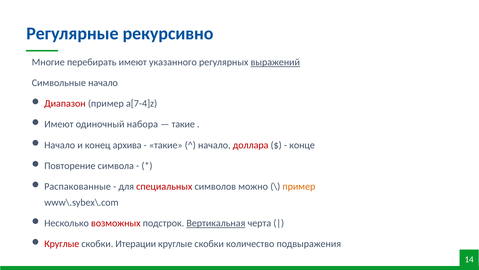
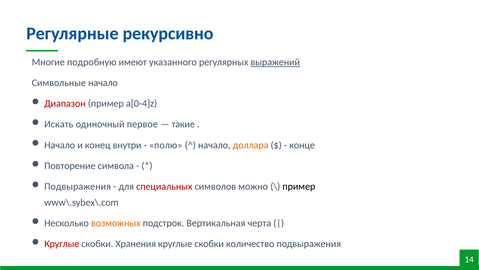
перебирать: перебирать -> подробную (92, 62)
a[7-4]z: a[7-4]z -> a[0-4]z (142, 103)
Имеют: Имеют -> Искать (59, 124)
набора: набора -> первое (142, 124)
архива: архива -> внутри (127, 145)
такие: такие -> полю (166, 145)
доллара colour: red -> orange (251, 145)
Распакованные: Распакованные -> Подвыражения (78, 186)
пример colour: orange -> black (299, 186)
возможных colour: red -> orange (116, 223)
Вертикальная underline: present -> none (216, 223)
Итерации: Итерации -> Хранения (136, 243)
